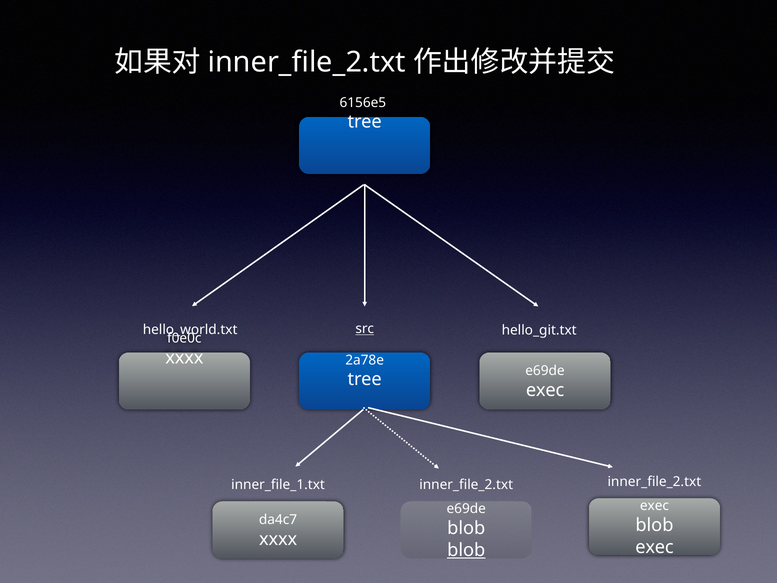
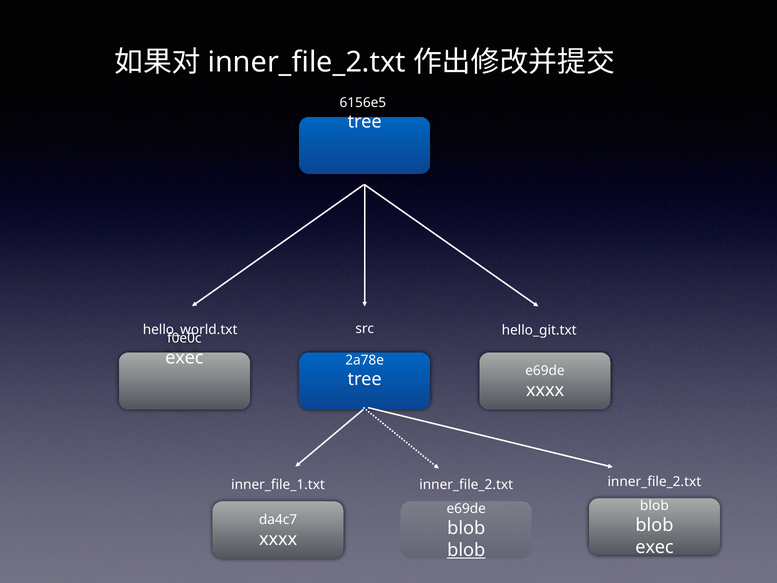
src underline: present -> none (365, 329)
xxxx: xxxx -> exec (184, 357)
exec: exec -> xxxx (545, 390)
exec: exec -> blob (654, 506)
